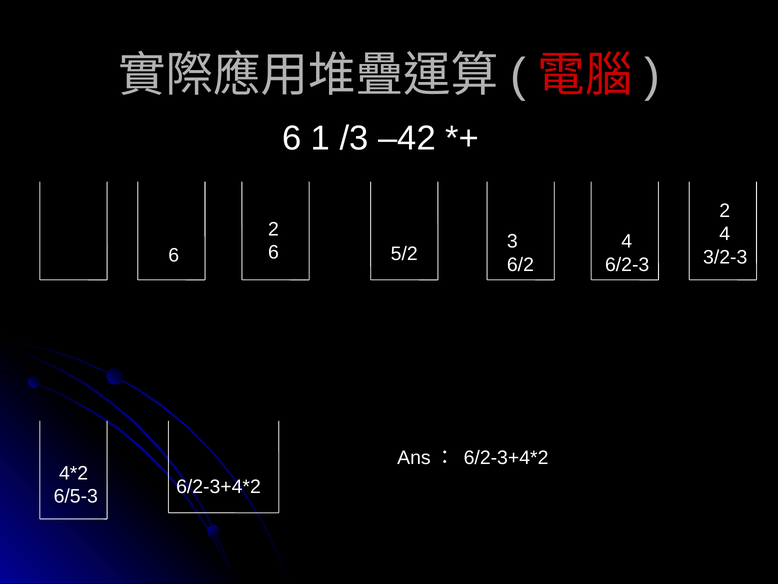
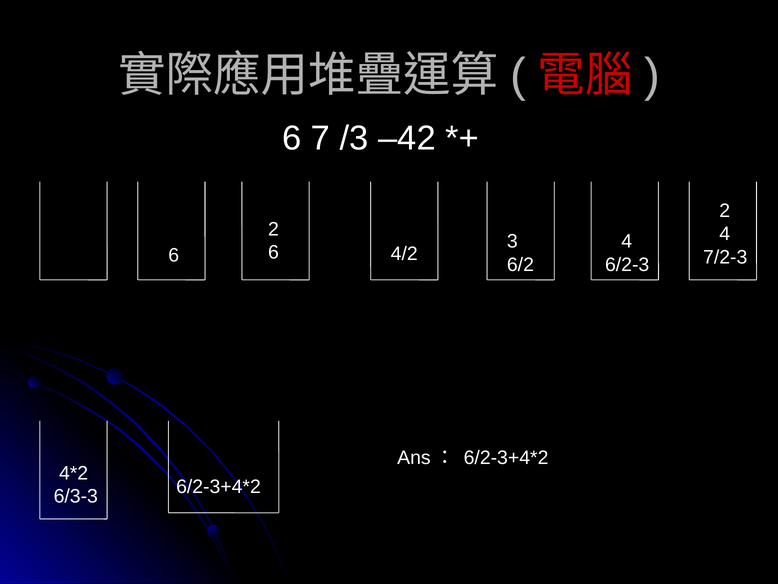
1: 1 -> 7 (320, 138)
5/2: 5/2 -> 4/2 (404, 253)
3/2-3: 3/2-3 -> 7/2-3 (725, 257)
6/5-3: 6/5-3 -> 6/3-3 (76, 496)
